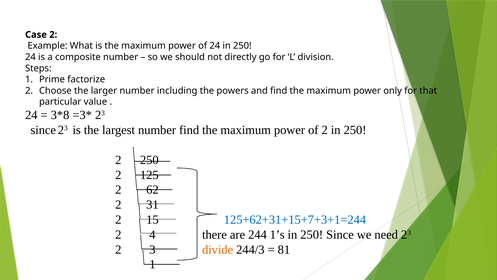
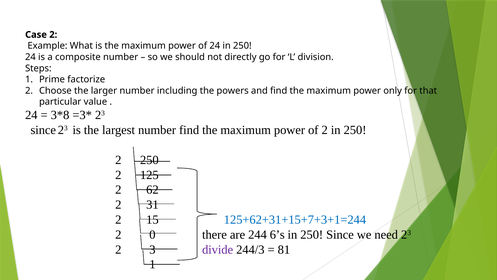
4: 4 -> 0 (152, 234)
1’s: 1’s -> 6’s (277, 234)
divide colour: orange -> purple (218, 249)
